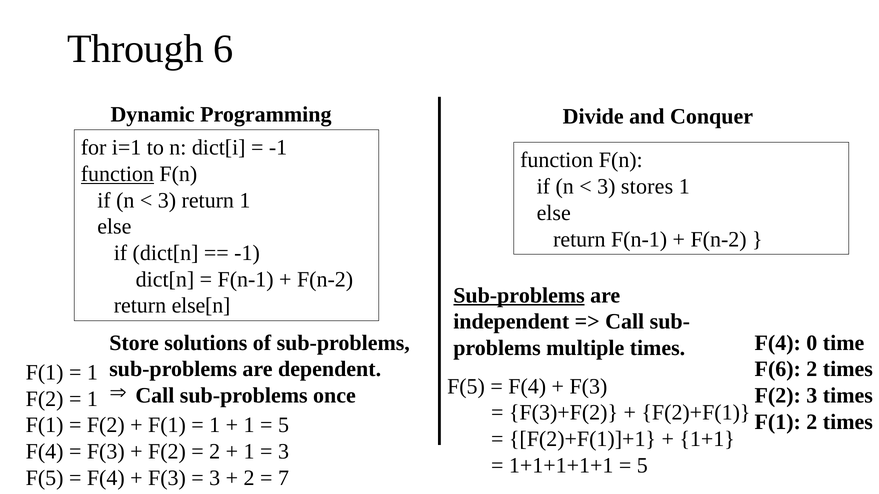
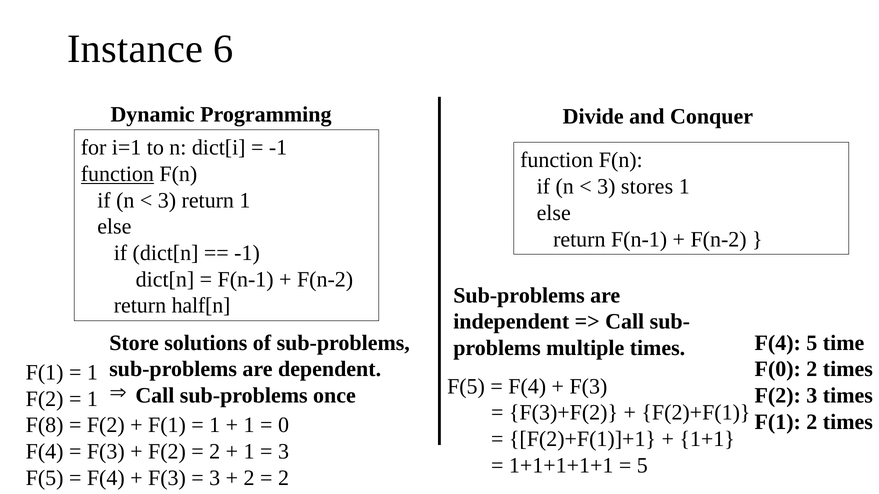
Through: Through -> Instance (135, 49)
Sub-problems underline: present -> none (519, 296)
else[n: else[n -> half[n (201, 306)
F(4 0: 0 -> 5 (812, 343)
F(6: F(6 -> F(0 (778, 370)
F(1: F(1 -> F(8 (45, 425)
5: 5 -> 0 (283, 425)
7: 7 -> 2 (283, 478)
